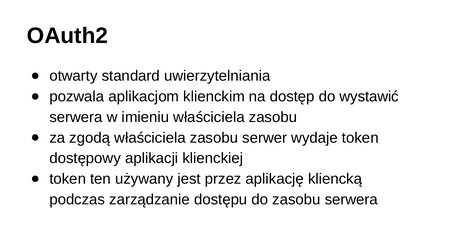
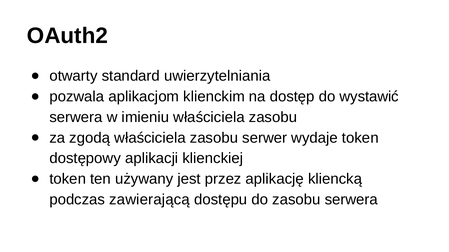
zarządzanie: zarządzanie -> zawierającą (150, 200)
